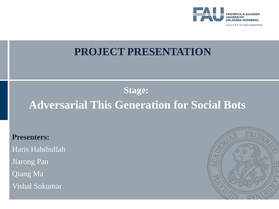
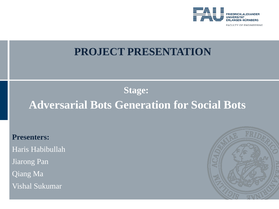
Adversarial This: This -> Bots (101, 105)
